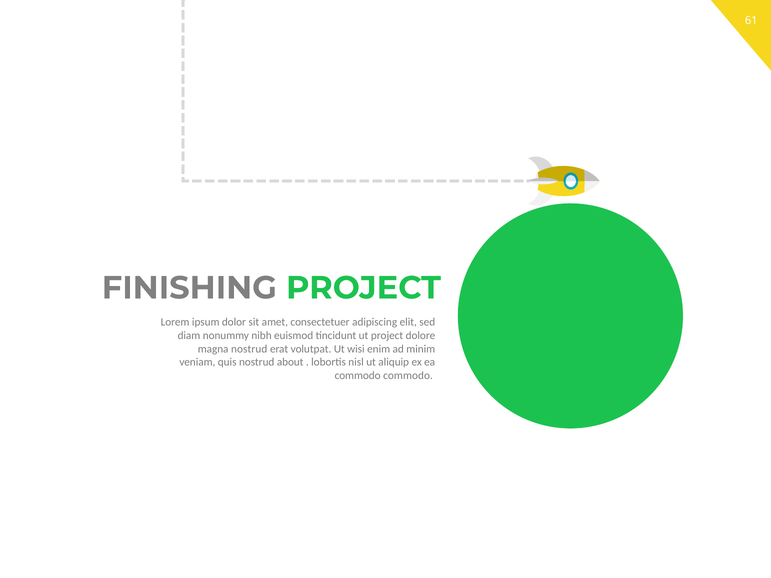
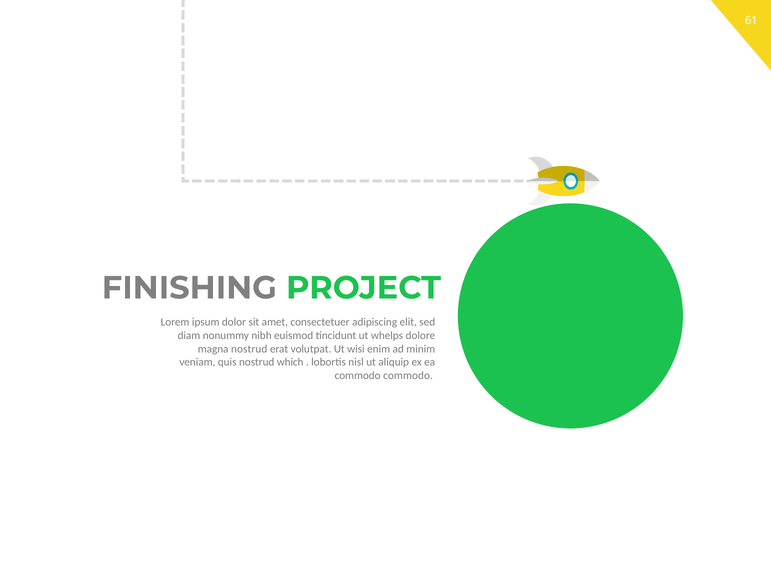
ut project: project -> whelps (387, 335)
about: about -> which (290, 362)
